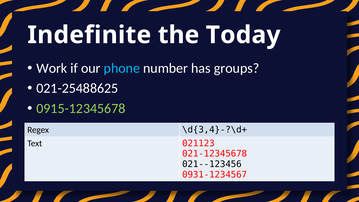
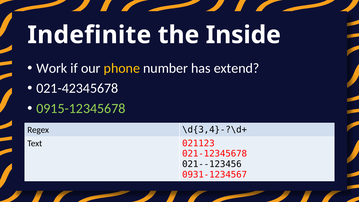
Today: Today -> Inside (243, 35)
phone colour: light blue -> yellow (122, 68)
groups: groups -> extend (237, 68)
021-25488625: 021-25488625 -> 021-42345678 (77, 88)
